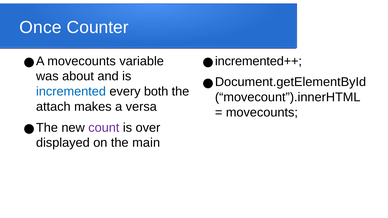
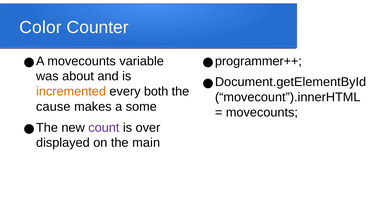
Once: Once -> Color (41, 28)
incremented++: incremented++ -> programmer++ (258, 61)
incremented colour: blue -> orange (71, 92)
attach: attach -> cause (53, 107)
versa: versa -> some (141, 107)
